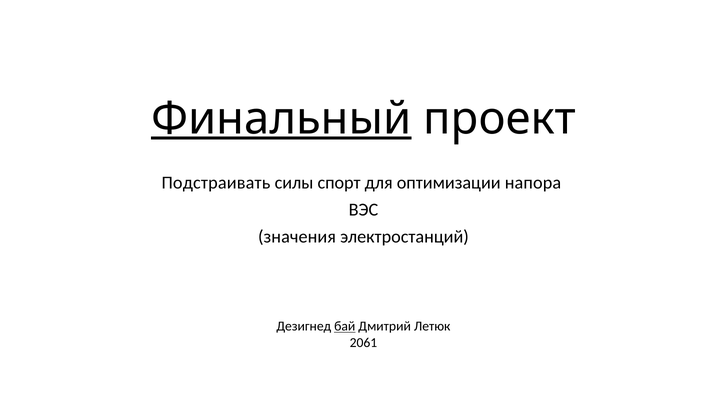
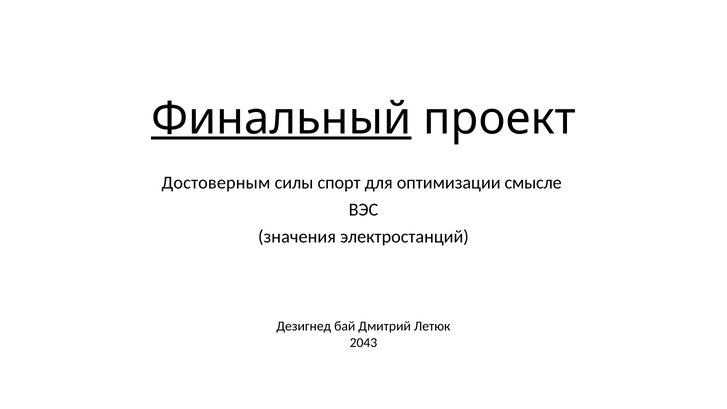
Подстраивать: Подстраивать -> Достоверным (216, 182)
напора: напора -> смысле (533, 182)
бай underline: present -> none (345, 326)
2061: 2061 -> 2043 (363, 343)
